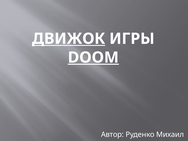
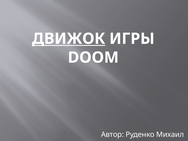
DOOM underline: present -> none (93, 57)
